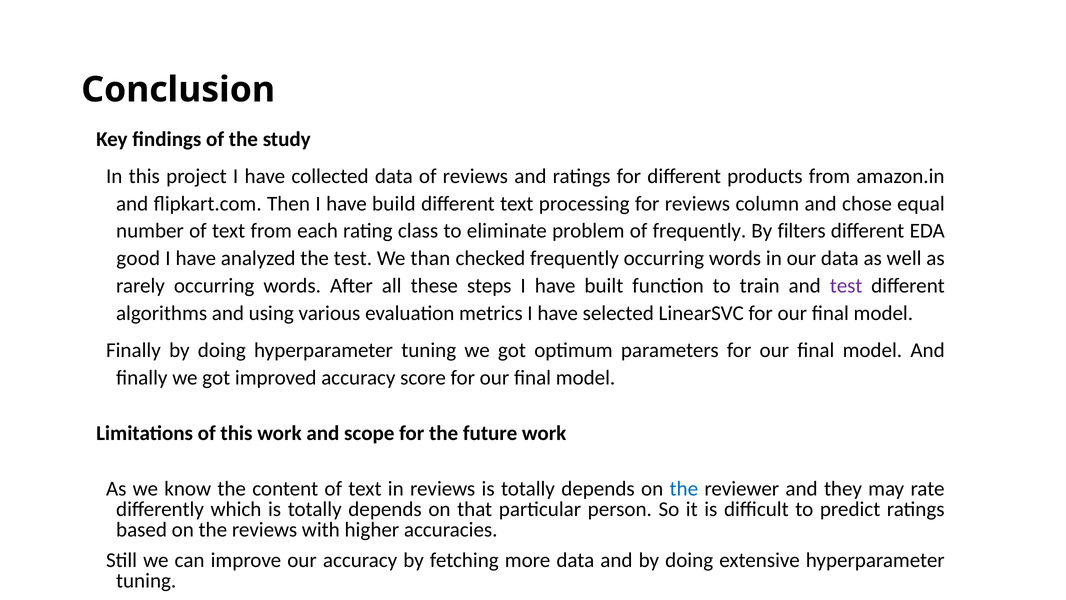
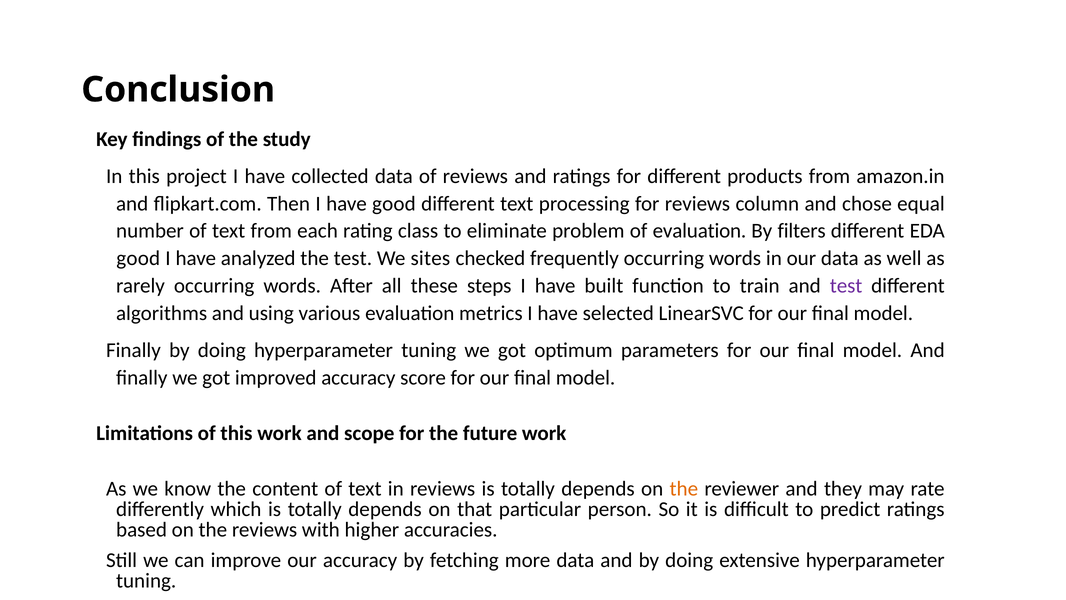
have build: build -> good (394, 204)
of frequently: frequently -> evaluation (699, 231)
than: than -> sites (430, 258)
the colour: blue -> orange (684, 489)
